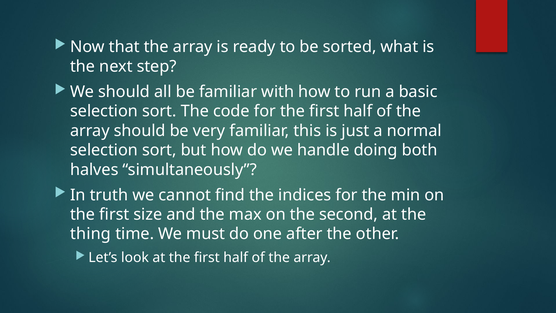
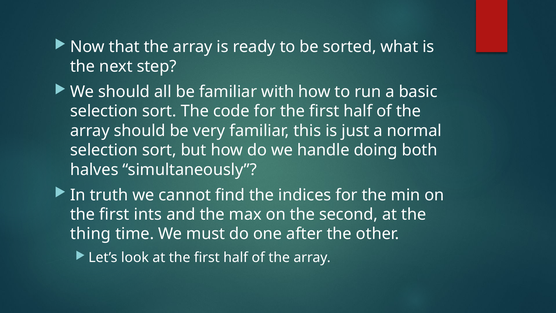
size: size -> ints (148, 214)
